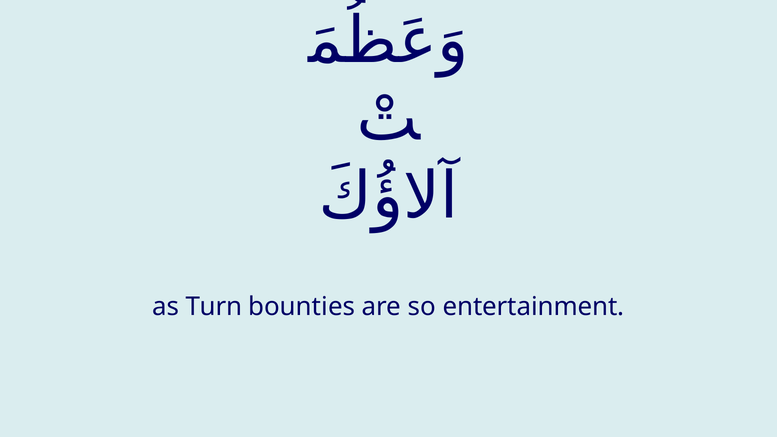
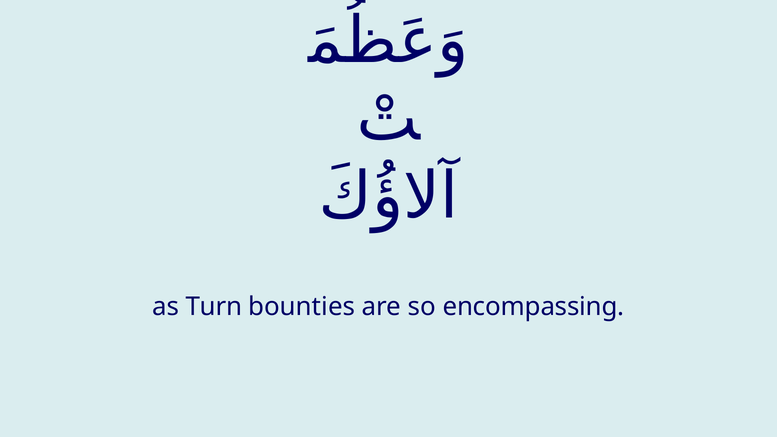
entertainment: entertainment -> encompassing (534, 307)
